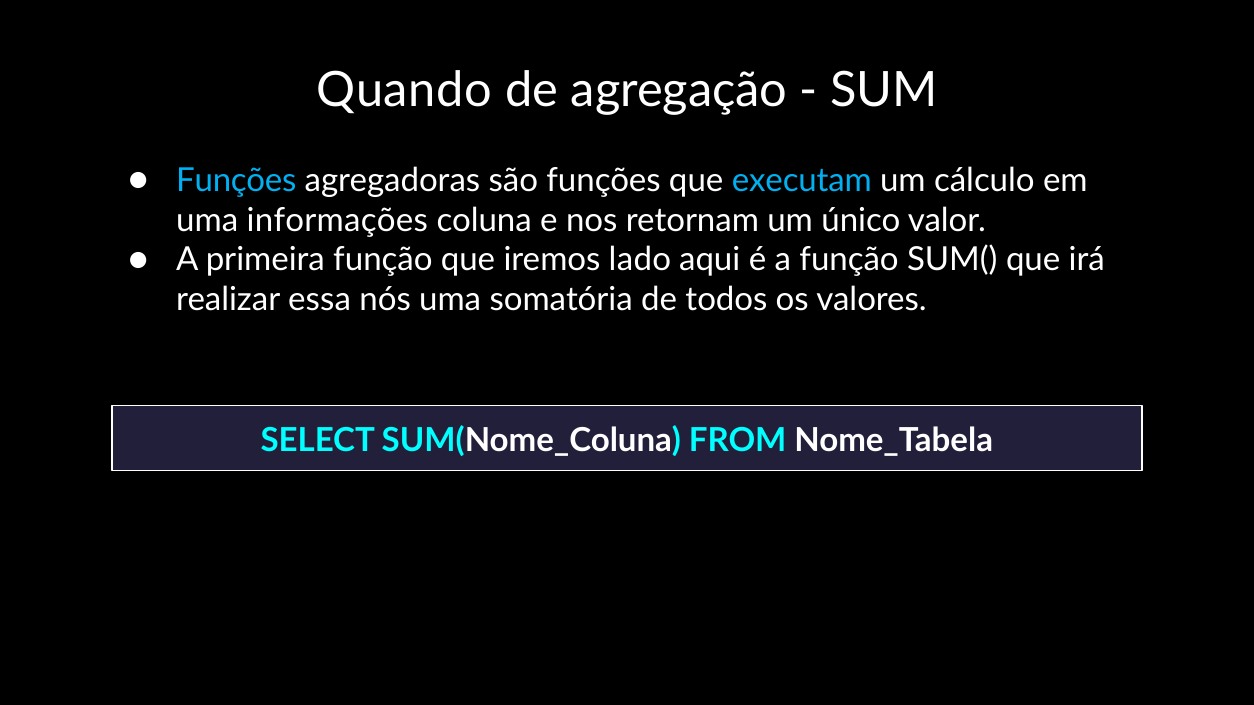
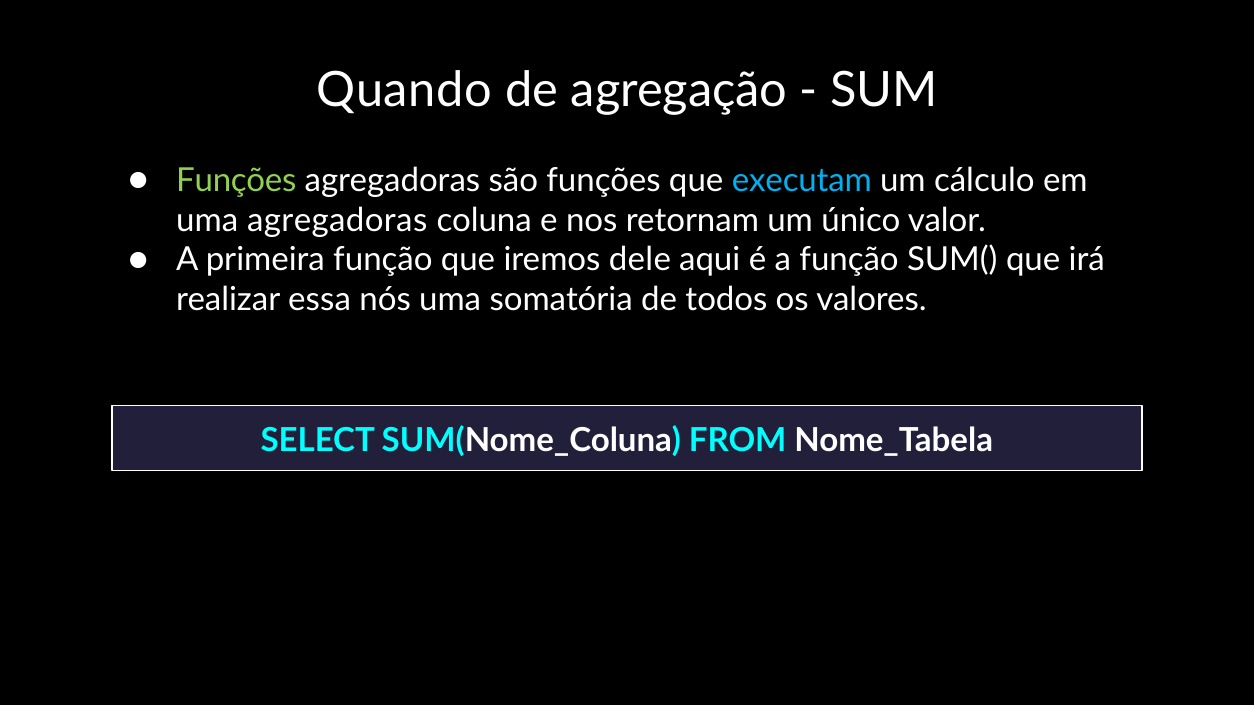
Funções colour: light blue -> light green (236, 181)
uma informações: informações -> agregadoras (337, 220)
lado: lado -> dele (640, 260)
